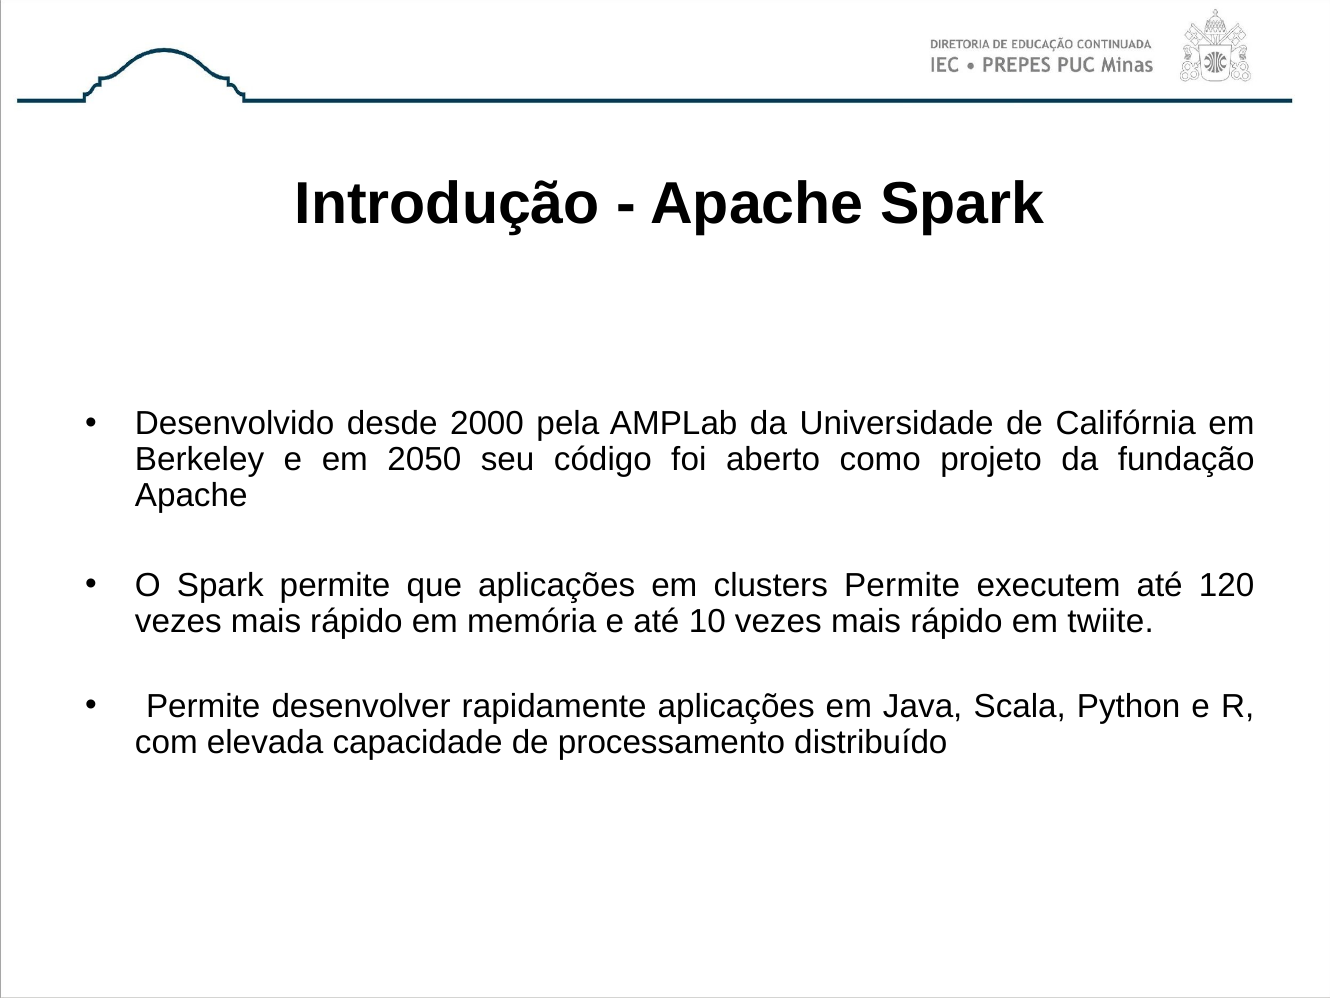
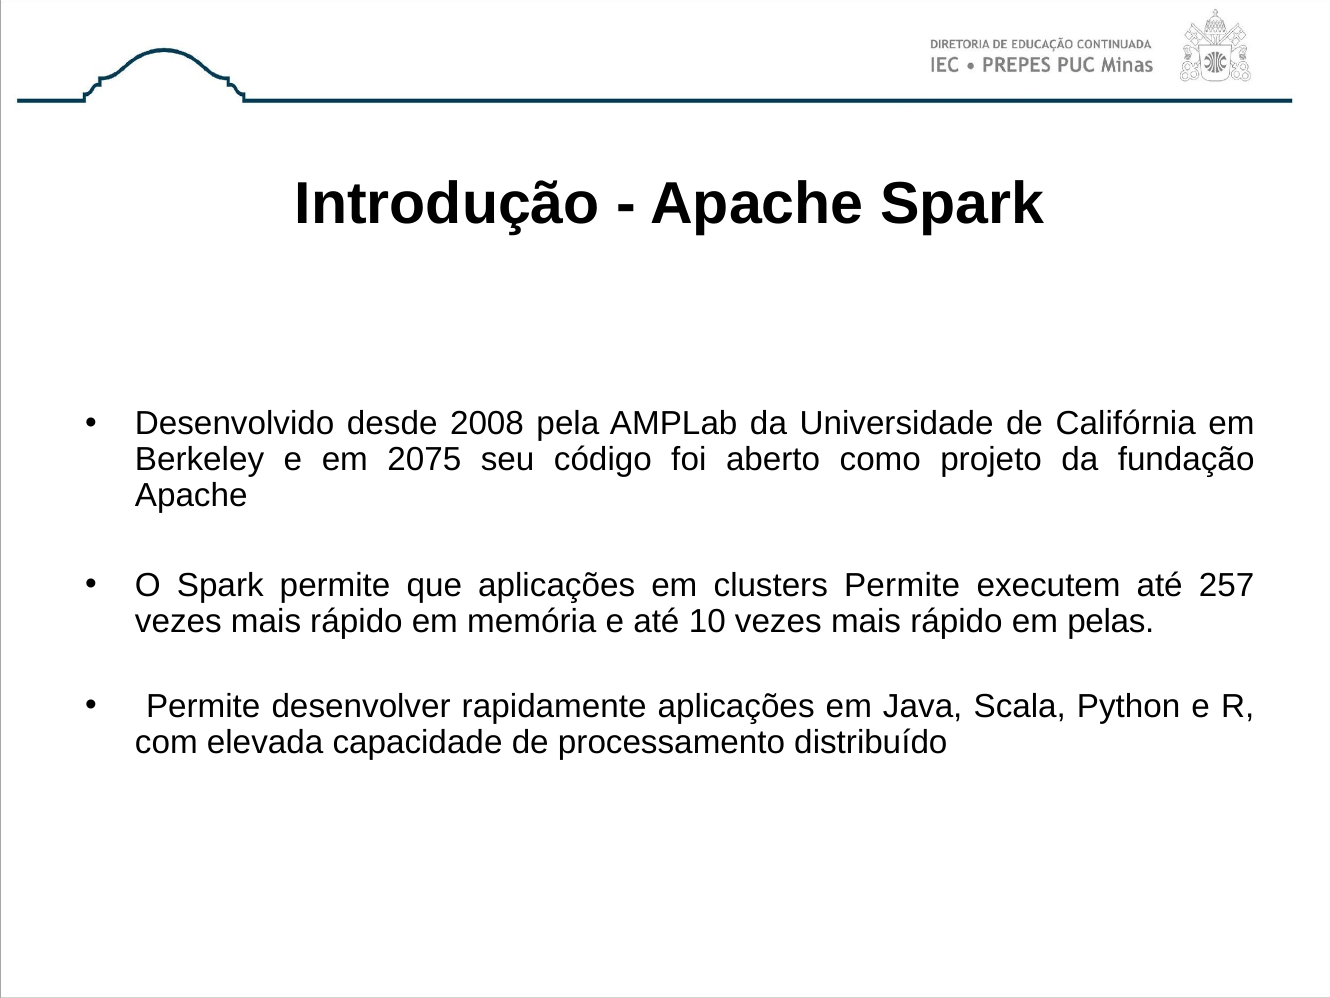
2000: 2000 -> 2008 (487, 423)
2050: 2050 -> 2075 (424, 459)
120: 120 -> 257 (1226, 585)
twiite: twiite -> pelas (1111, 621)
